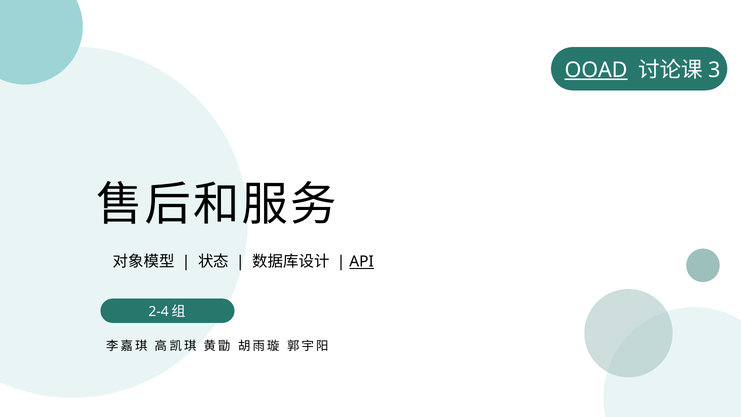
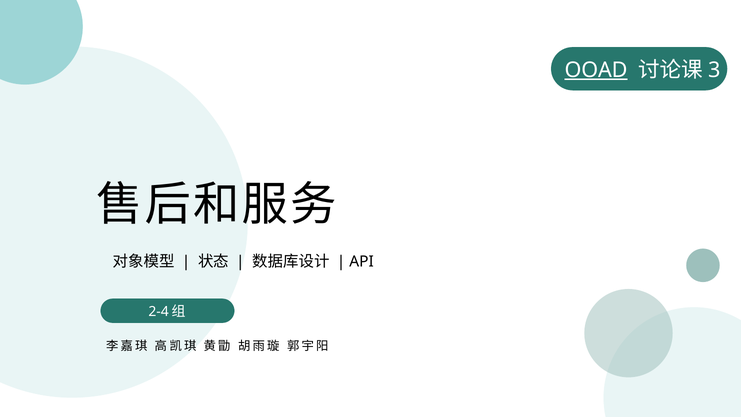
API underline: present -> none (362, 262)
